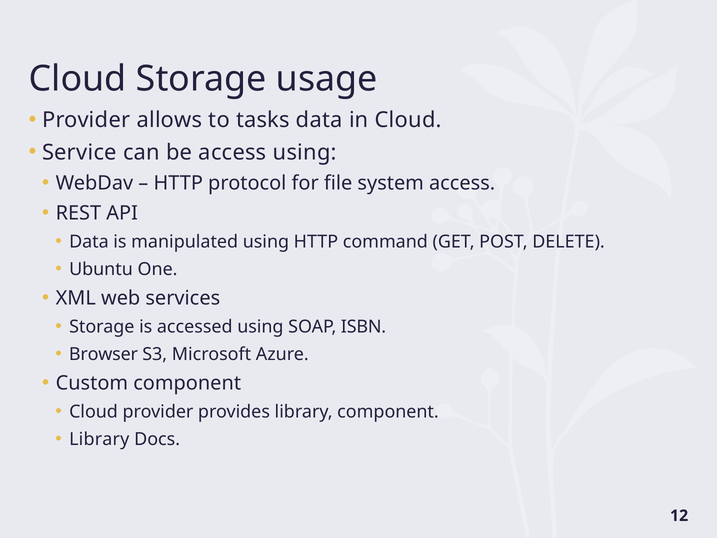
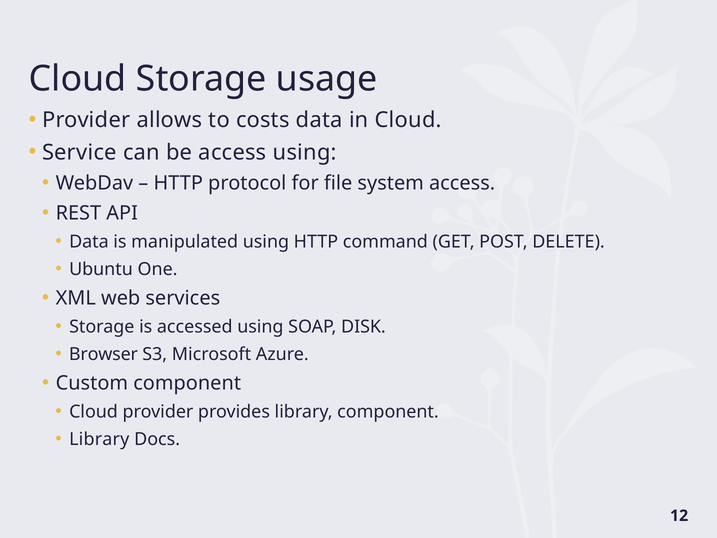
tasks: tasks -> costs (263, 120)
ISBN: ISBN -> DISK (363, 327)
